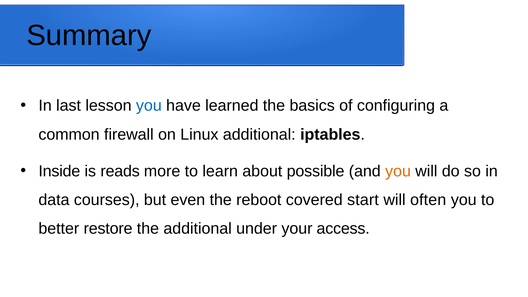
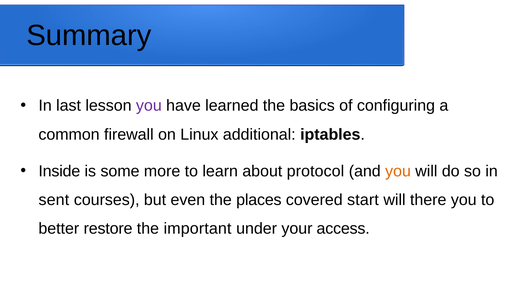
you colour: blue -> purple (149, 106)
reads: reads -> some (120, 171)
possible: possible -> protocol (315, 171)
data: data -> sent (54, 200)
reboot: reboot -> places (259, 200)
often: often -> there (428, 200)
the additional: additional -> important (198, 229)
